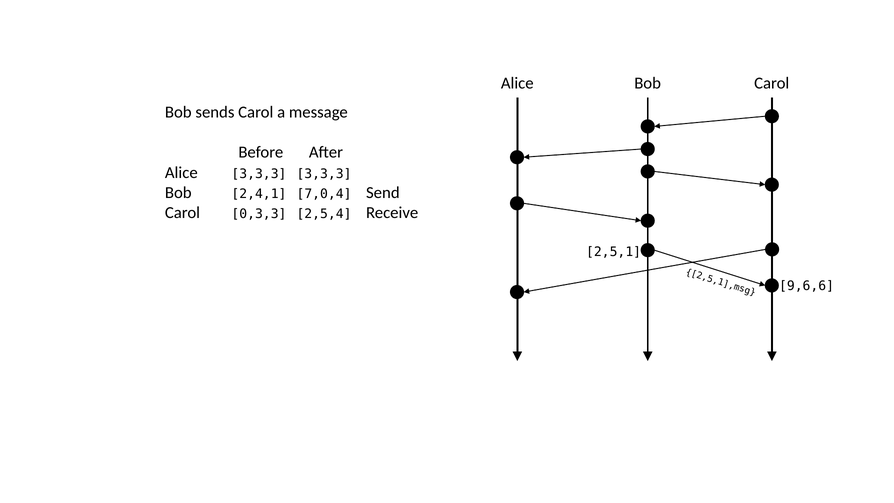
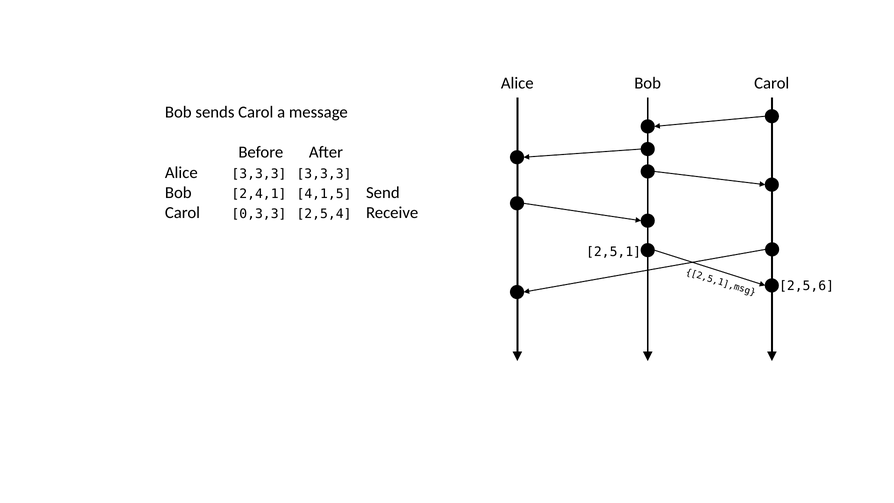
7,0,4: 7,0,4 -> 4,1,5 (324, 194)
9,6,6: 9,6,6 -> 2,5,6 (807, 286)
